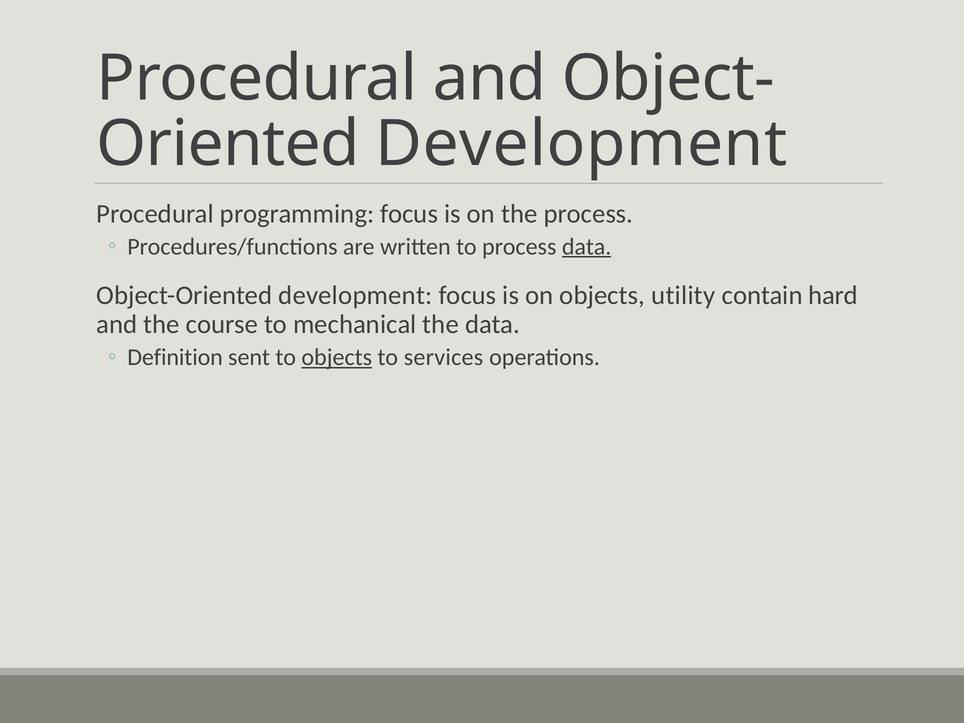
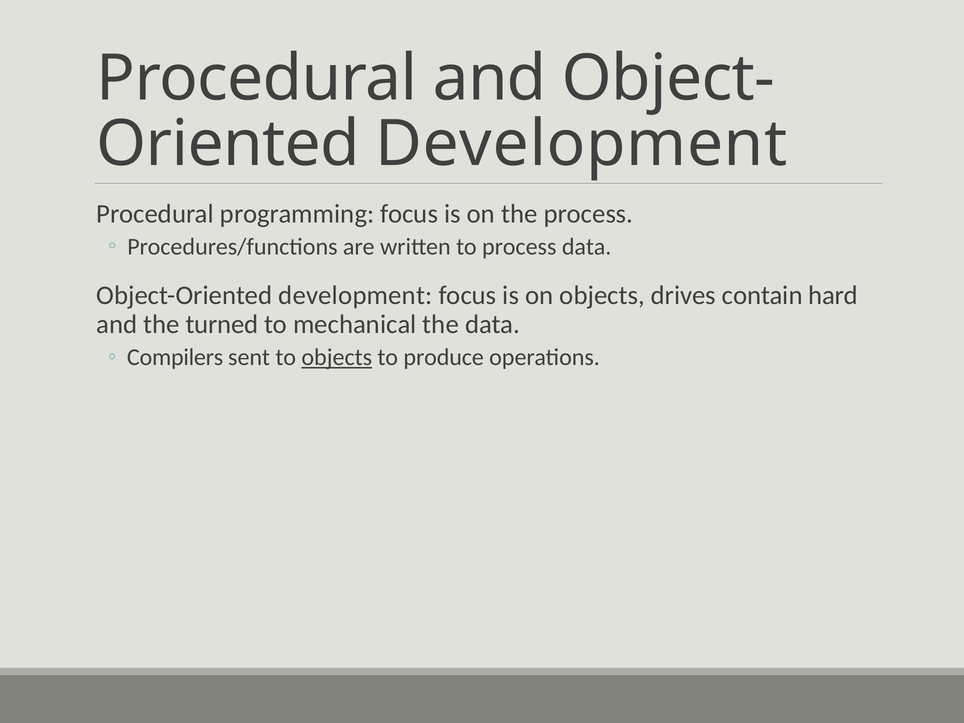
data underline: present -> none (587, 247)
utility: utility -> drives (683, 295)
course: course -> turned (222, 324)
Definition: Definition -> Compilers (175, 357)
services: services -> produce (444, 357)
